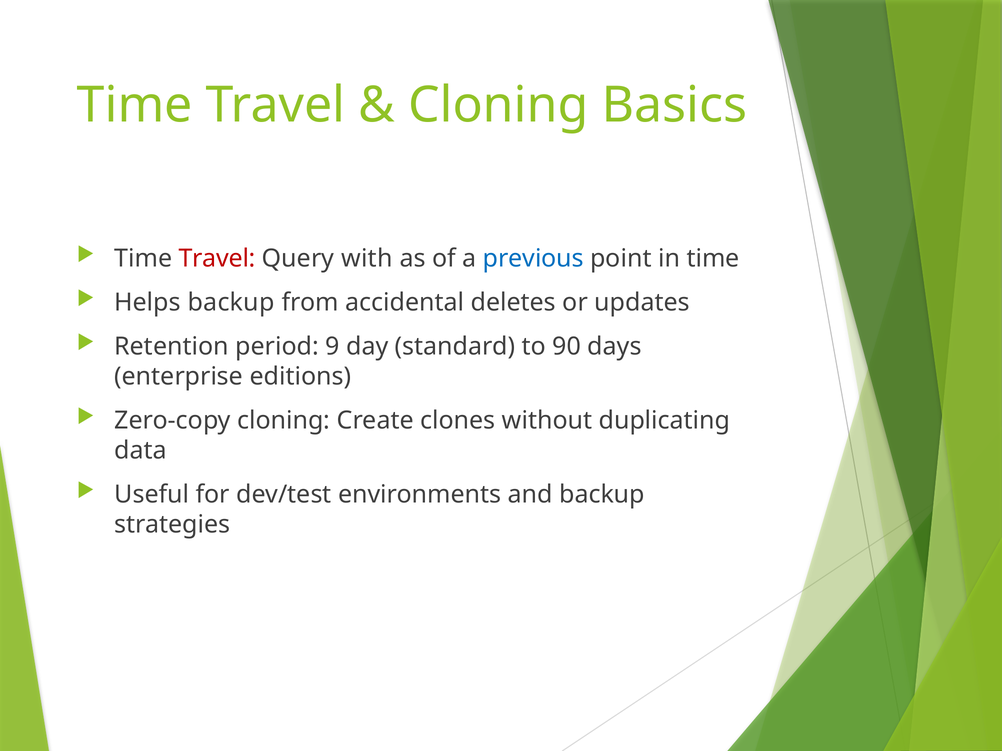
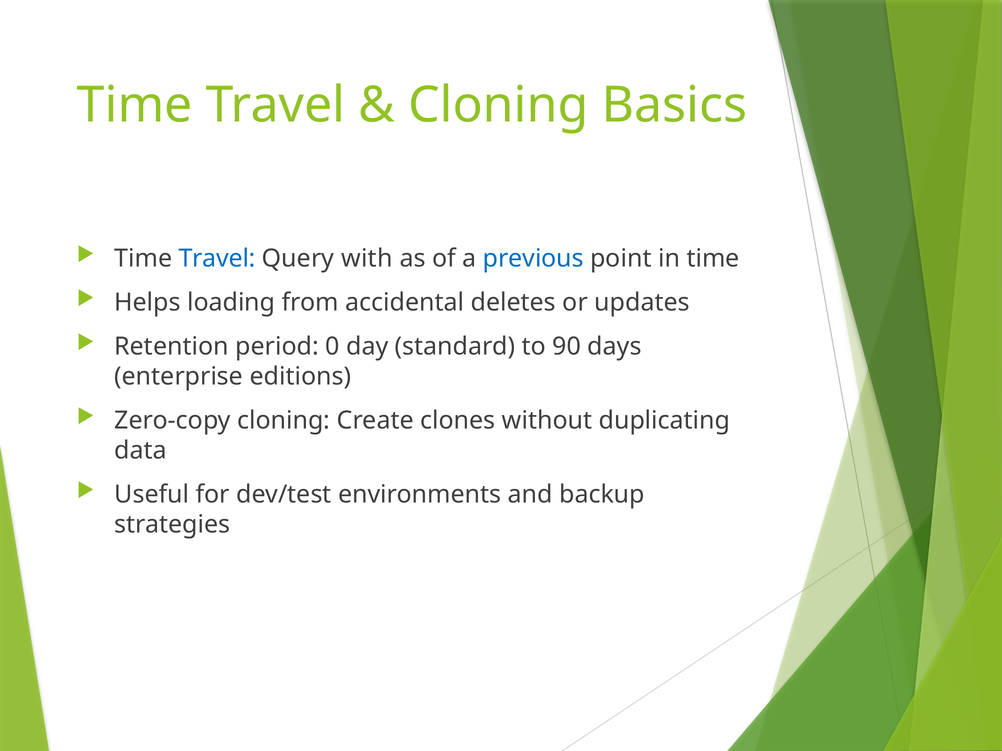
Travel colour: red -> blue (217, 259)
Helps backup: backup -> loading (231, 303)
9: 9 -> 0 (332, 347)
